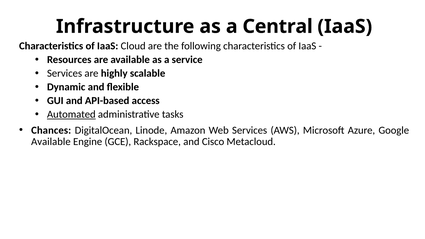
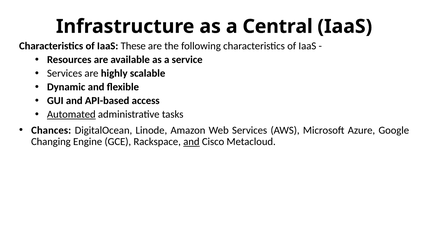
Cloud: Cloud -> These (133, 46)
Available: Available -> Changing (51, 142)
and underline: none -> present (191, 142)
